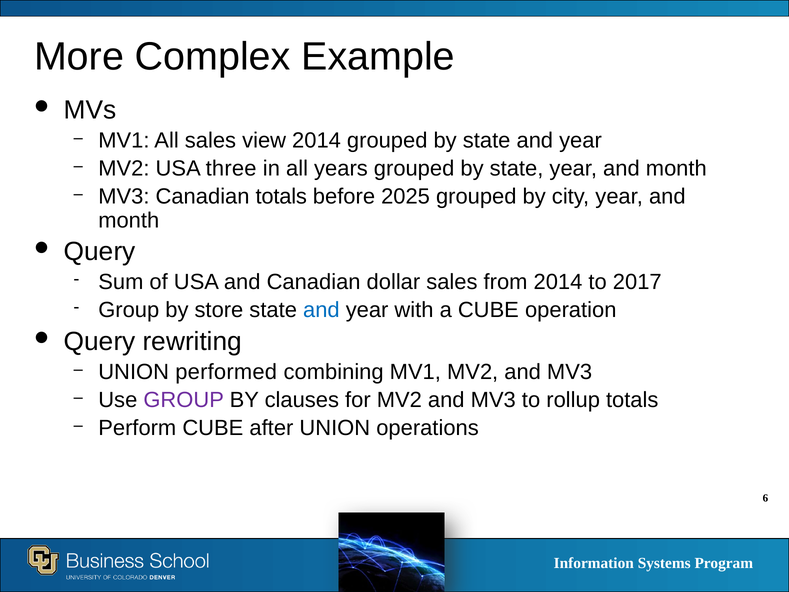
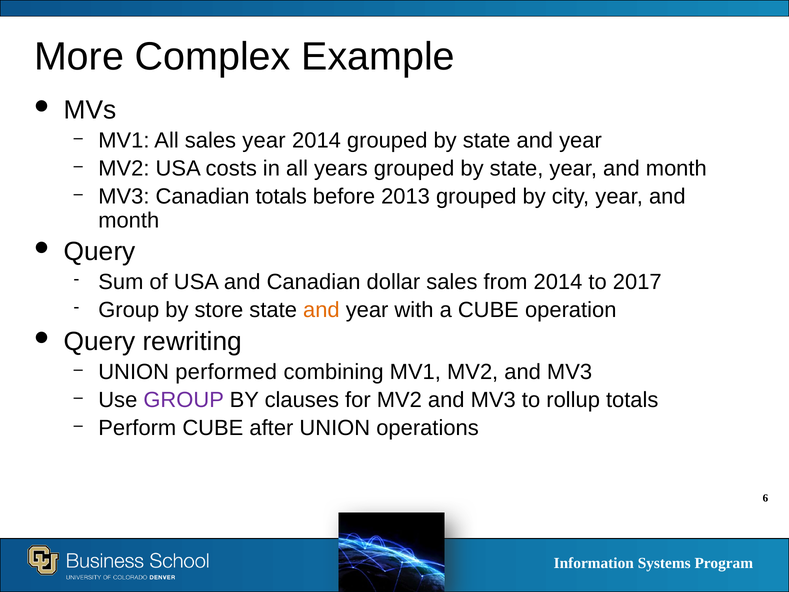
sales view: view -> year (264, 140)
three: three -> costs (231, 169)
2025: 2025 -> 2013 (406, 197)
and colour: blue -> orange (321, 310)
